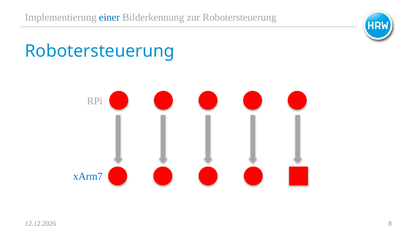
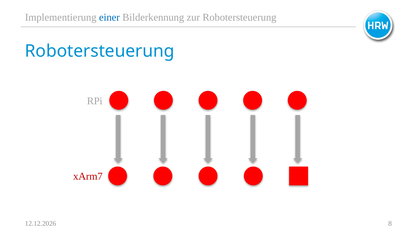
xArm7 colour: blue -> red (88, 176)
